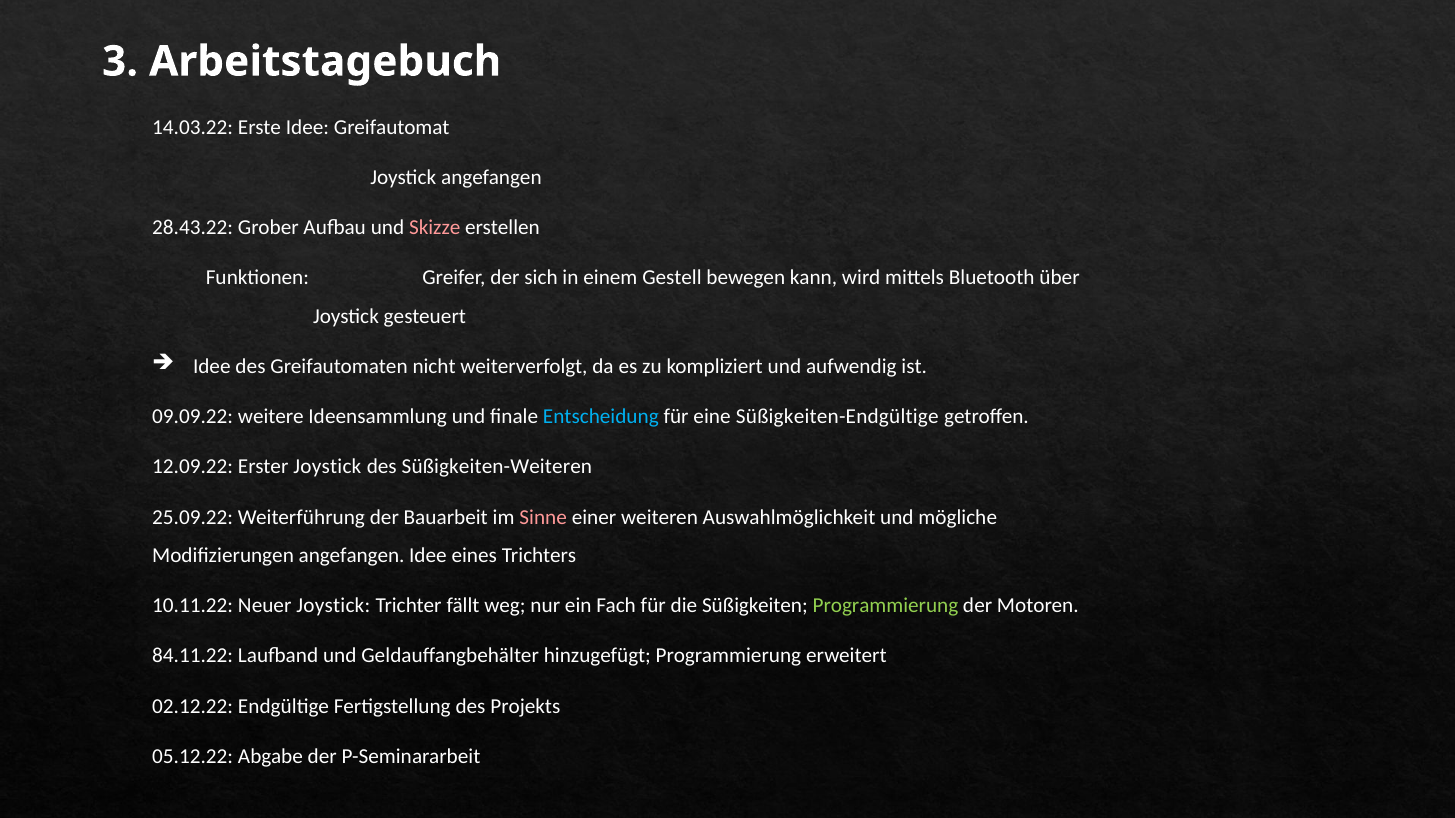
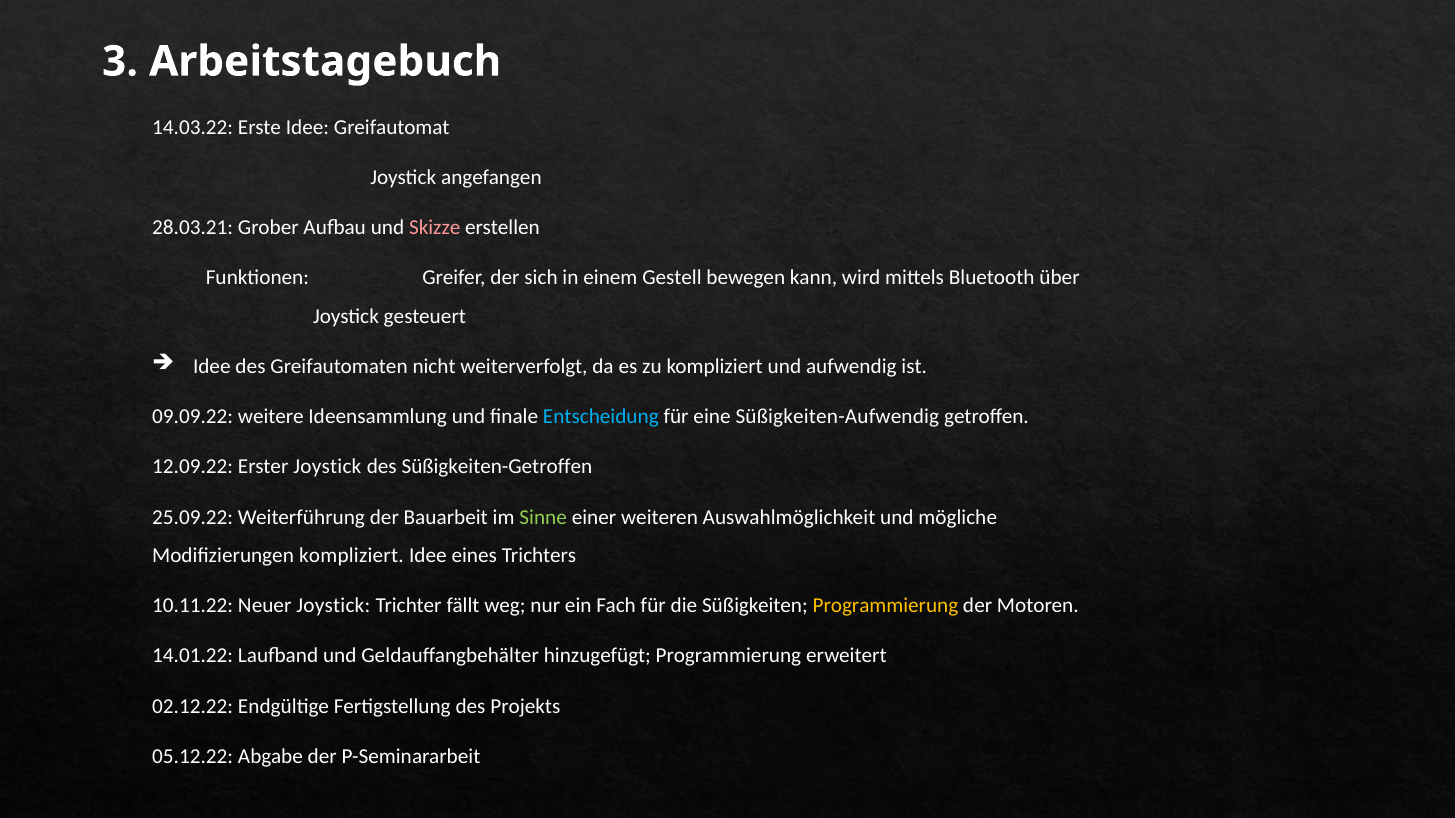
28.43.22: 28.43.22 -> 28.03.21 (193, 228)
Süßigkeiten-Endgültige: Süßigkeiten-Endgültige -> Süßigkeiten-Aufwendig (837, 417)
Süßigkeiten-Weiteren: Süßigkeiten-Weiteren -> Süßigkeiten-Getroffen (497, 467)
Sinne colour: pink -> light green (543, 518)
Modifizierungen angefangen: angefangen -> kompliziert (351, 556)
Programmierung colour: light green -> yellow (885, 606)
84.11.22: 84.11.22 -> 14.01.22 (193, 656)
